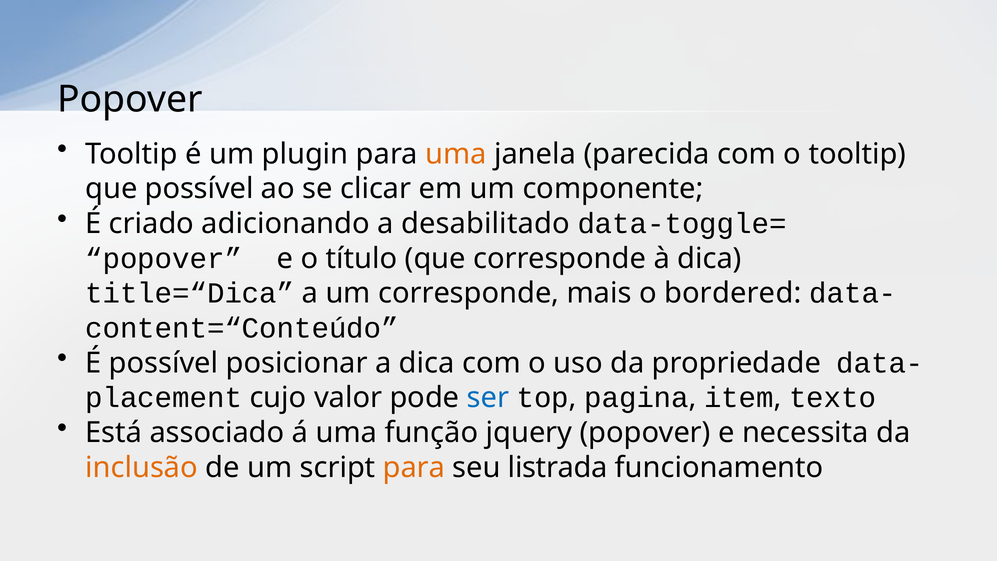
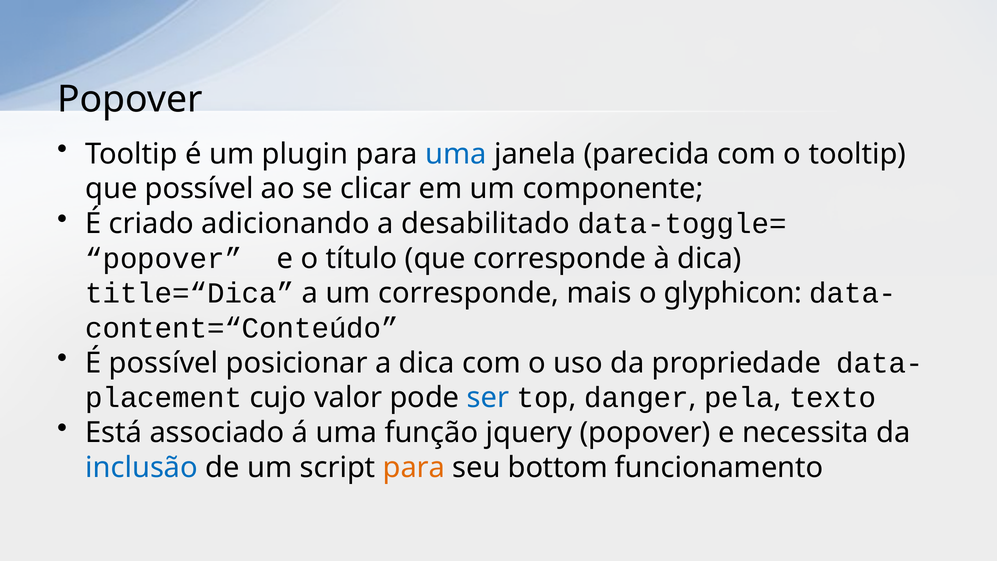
uma colour: orange -> blue (456, 154)
bordered: bordered -> glyphicon (733, 293)
pagina: pagina -> danger (637, 398)
item: item -> pela (739, 398)
inclusão colour: orange -> blue (142, 467)
listrada: listrada -> bottom (558, 467)
